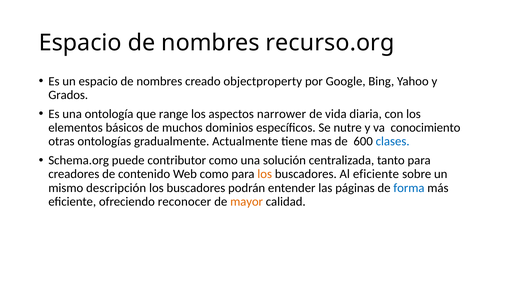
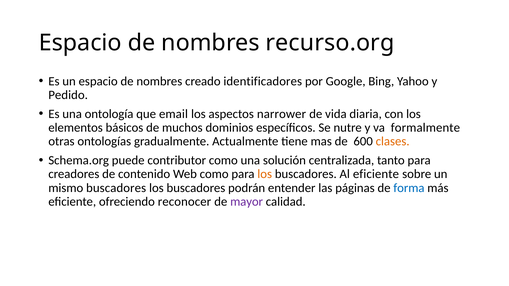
objectproperty: objectproperty -> identificadores (263, 81)
Grados: Grados -> Pedido (68, 95)
range: range -> email (173, 114)
conocimiento: conocimiento -> formalmente (425, 128)
clases colour: blue -> orange (393, 142)
mismo descripción: descripción -> buscadores (116, 188)
mayor colour: orange -> purple (247, 202)
